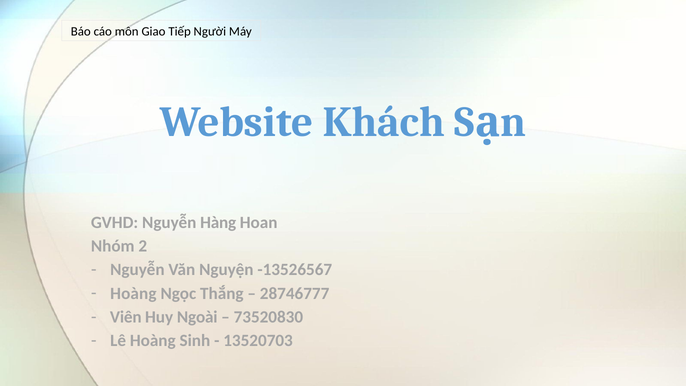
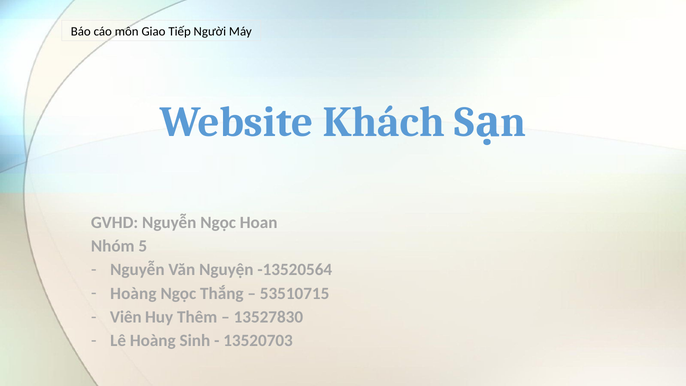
Nguyễn Hàng: Hàng -> Ngọc (218, 222)
2: 2 -> 5 (143, 246)
-13526567: -13526567 -> -13520564 (295, 270)
28746777: 28746777 -> 53510715 (295, 293)
Ngoài: Ngoài -> Thêm (197, 317)
73520830: 73520830 -> 13527830 (268, 317)
